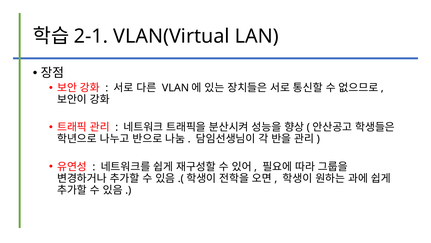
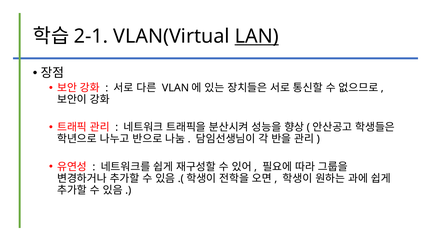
LAN underline: none -> present (257, 36)
